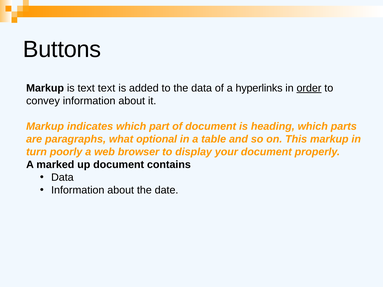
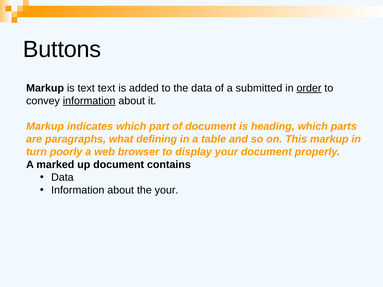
hyperlinks: hyperlinks -> submitted (259, 88)
information underline: none -> present (89, 101)
optional: optional -> defining (157, 139)
the date: date -> your (167, 190)
